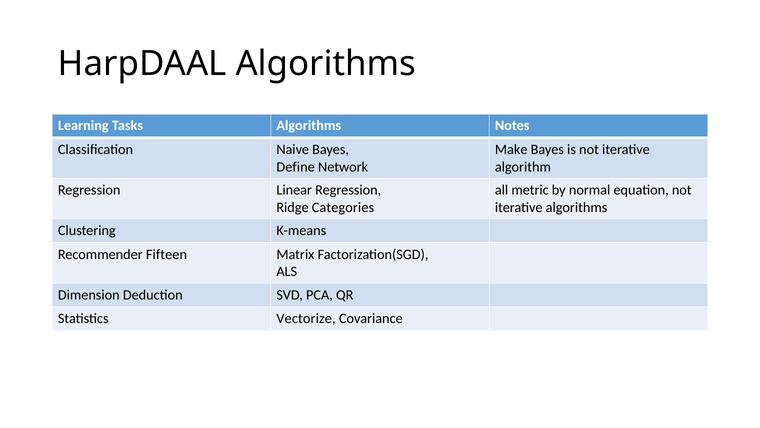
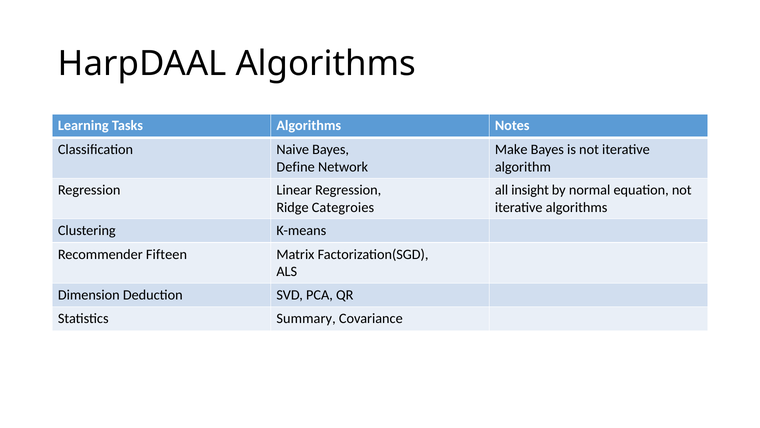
metric: metric -> insight (530, 190)
Categories: Categories -> Categroies (343, 207)
Vectorize: Vectorize -> Summary (306, 318)
